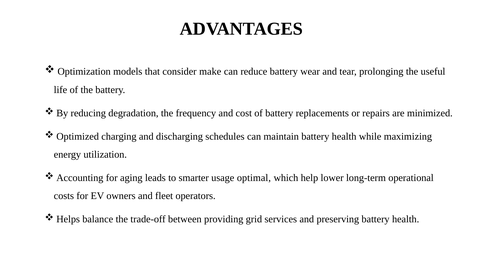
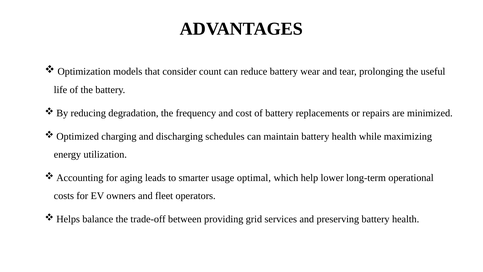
make: make -> count (210, 72)
